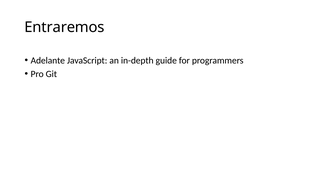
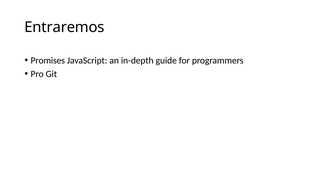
Adelante: Adelante -> Promises (48, 60)
